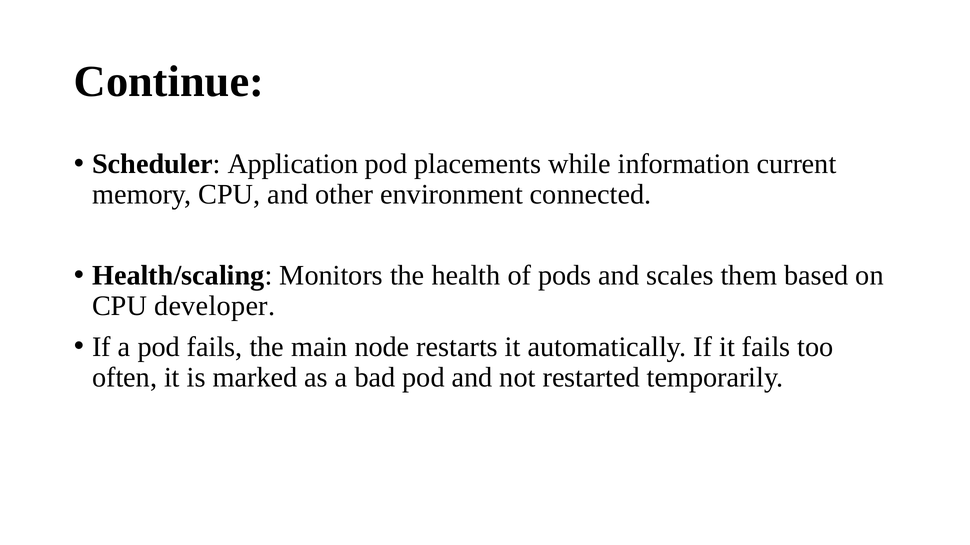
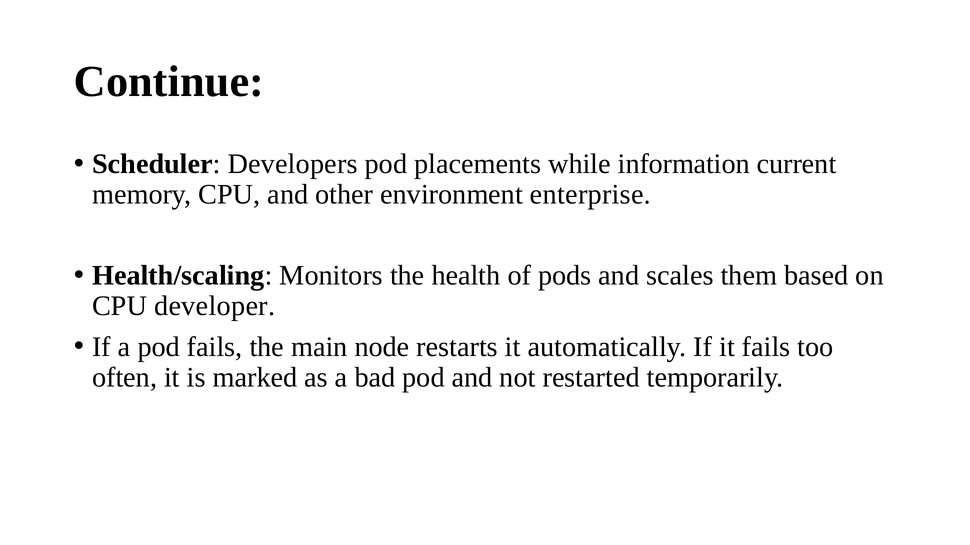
Application: Application -> Developers (293, 164)
connected: connected -> enterprise (591, 195)
